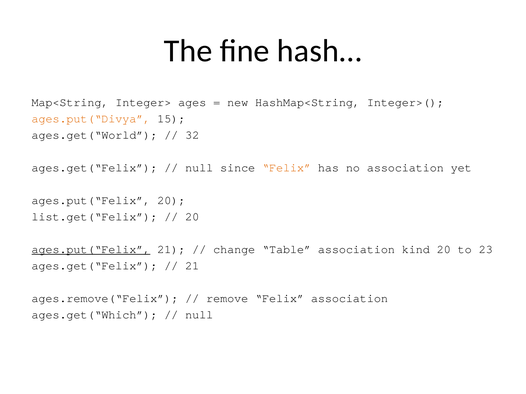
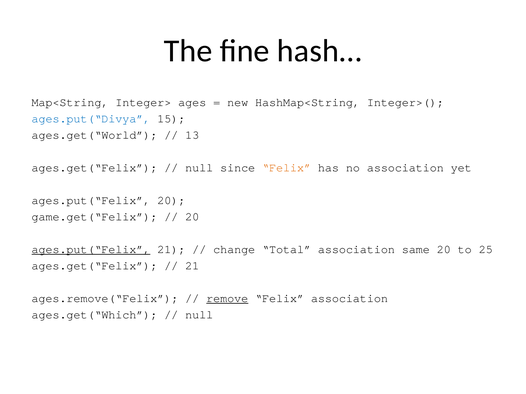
ages.put(“Divya colour: orange -> blue (91, 119)
32: 32 -> 13 (192, 135)
list.get(“Felix: list.get(“Felix -> game.get(“Felix (94, 217)
Table: Table -> Total (287, 250)
kind: kind -> same (416, 250)
23: 23 -> 25 (486, 250)
remove underline: none -> present (227, 299)
